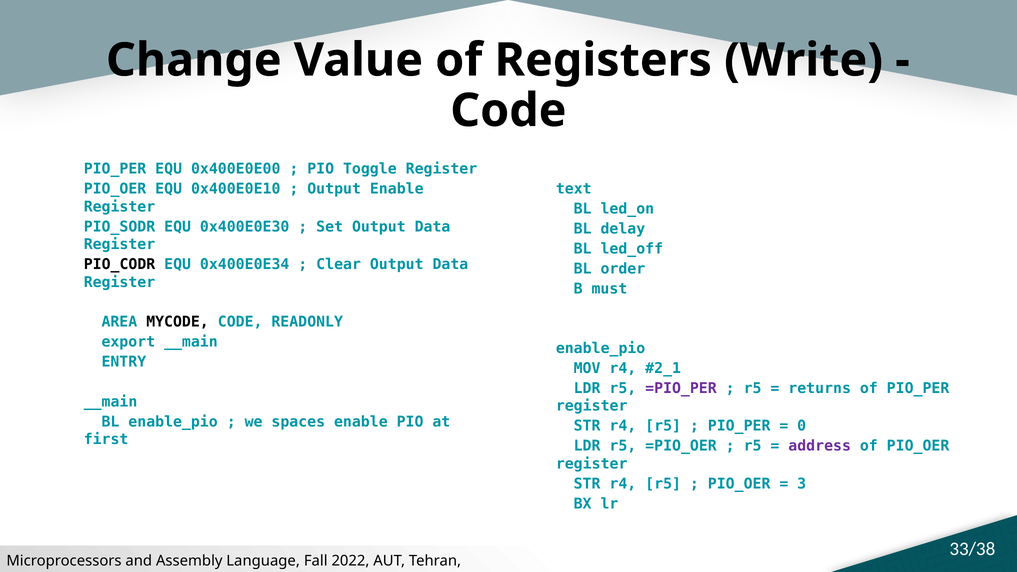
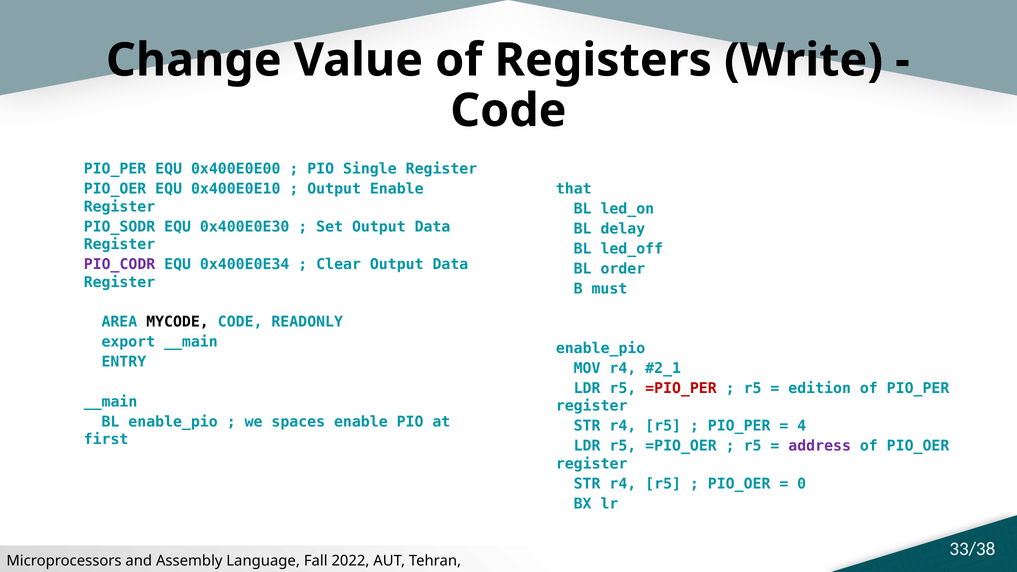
Toggle: Toggle -> Single (370, 169)
text: text -> that (574, 189)
PIO_CODR colour: black -> purple (120, 264)
=PIO_PER colour: purple -> red (681, 388)
returns: returns -> edition (820, 388)
0: 0 -> 4 (802, 426)
3: 3 -> 0 (802, 484)
